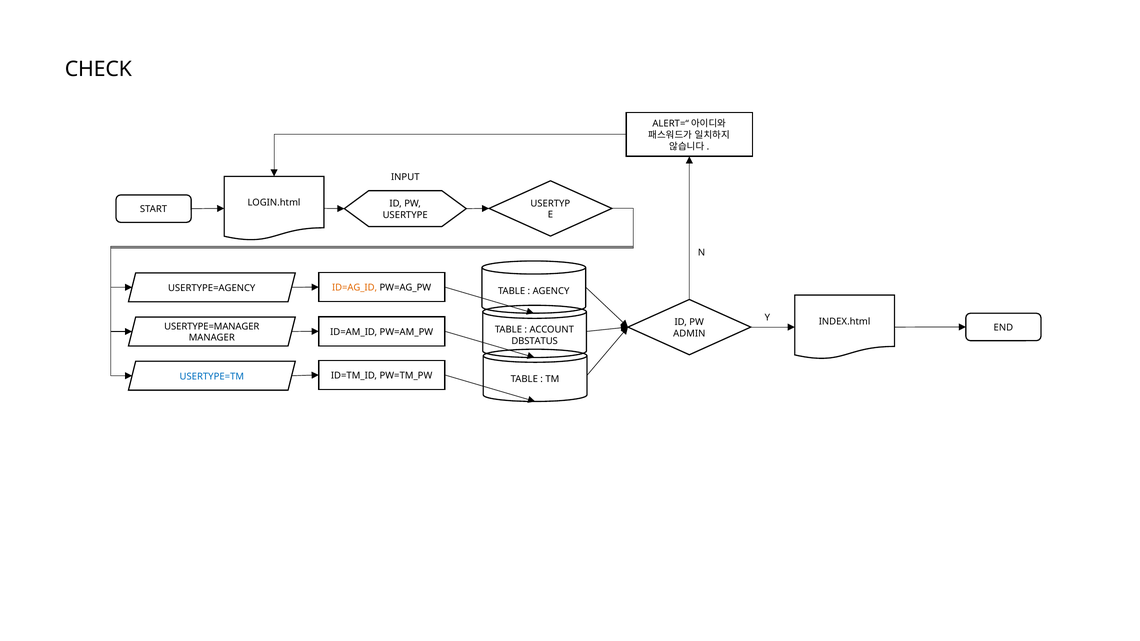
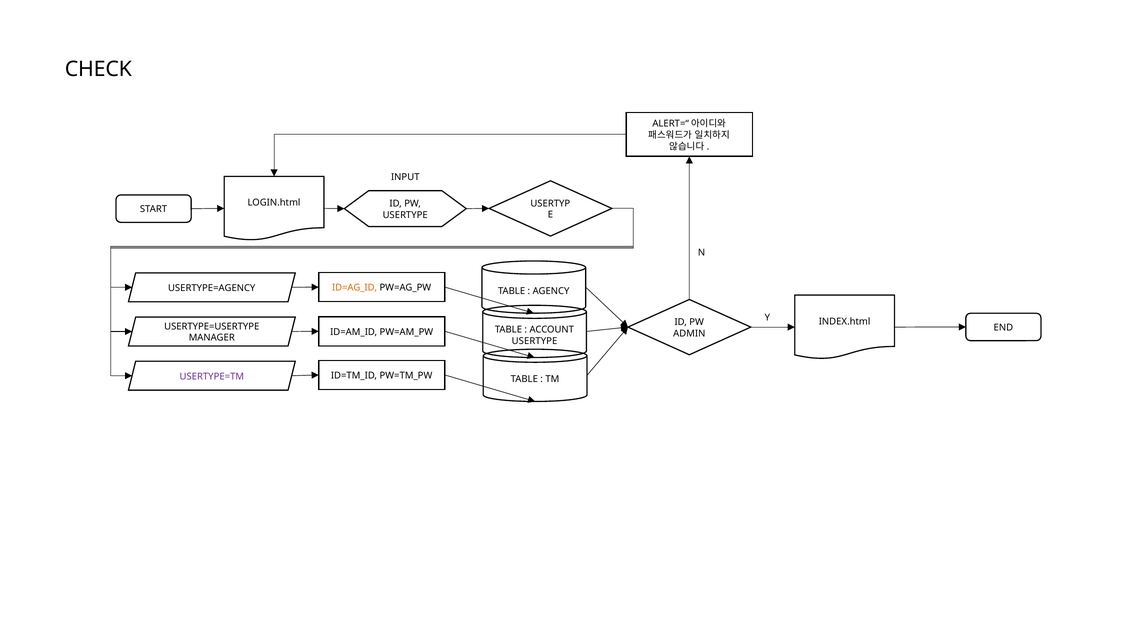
USERTYPE=MANAGER: USERTYPE=MANAGER -> USERTYPE=USERTYPE (212, 327)
DBSTATUS: DBSTATUS -> USERTYPE (535, 341)
USERTYPE=TM colour: blue -> purple (212, 377)
